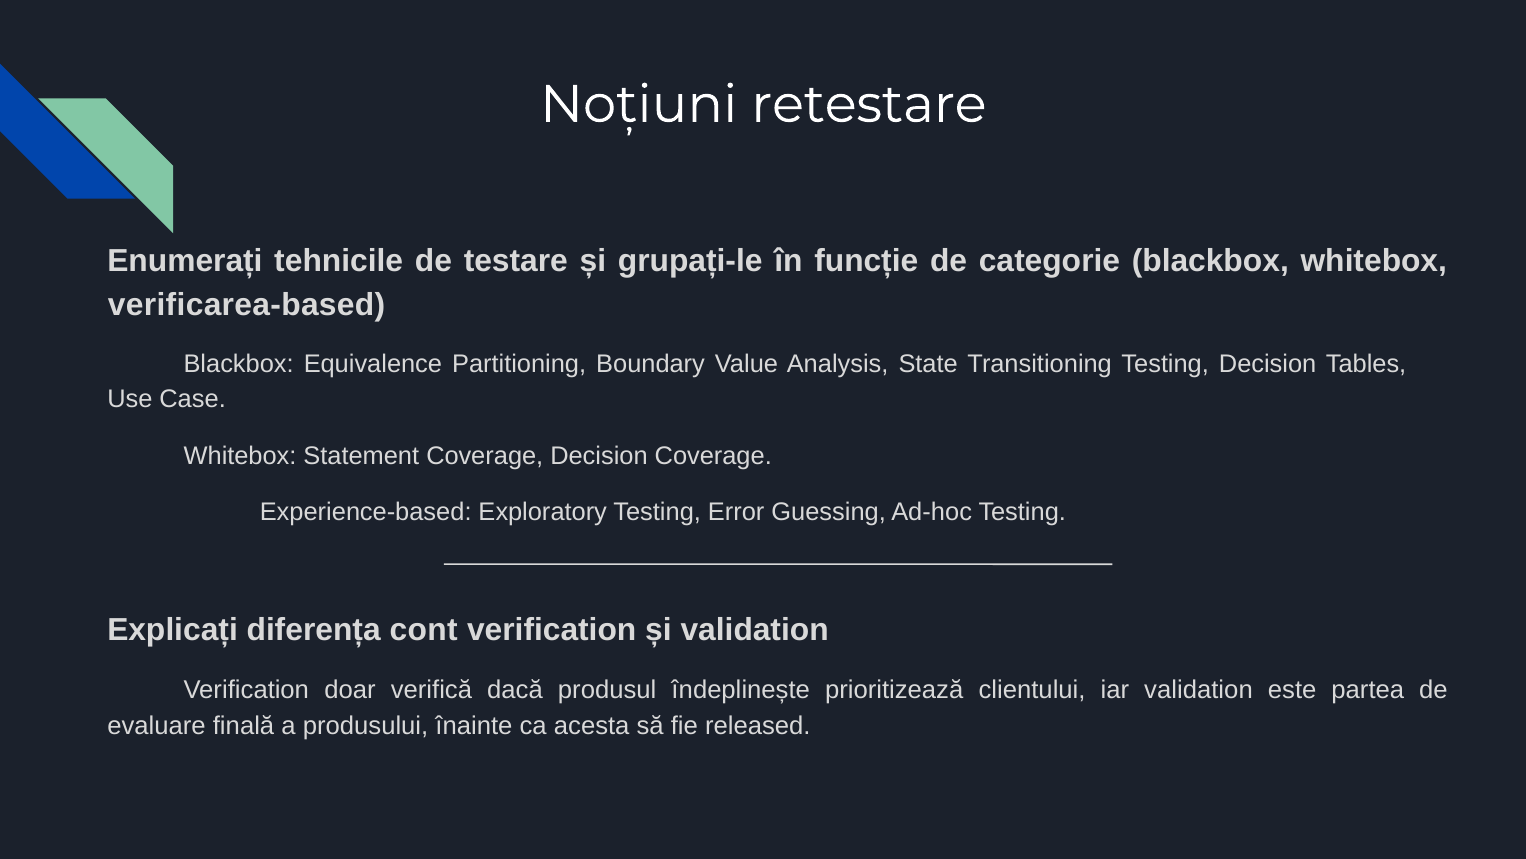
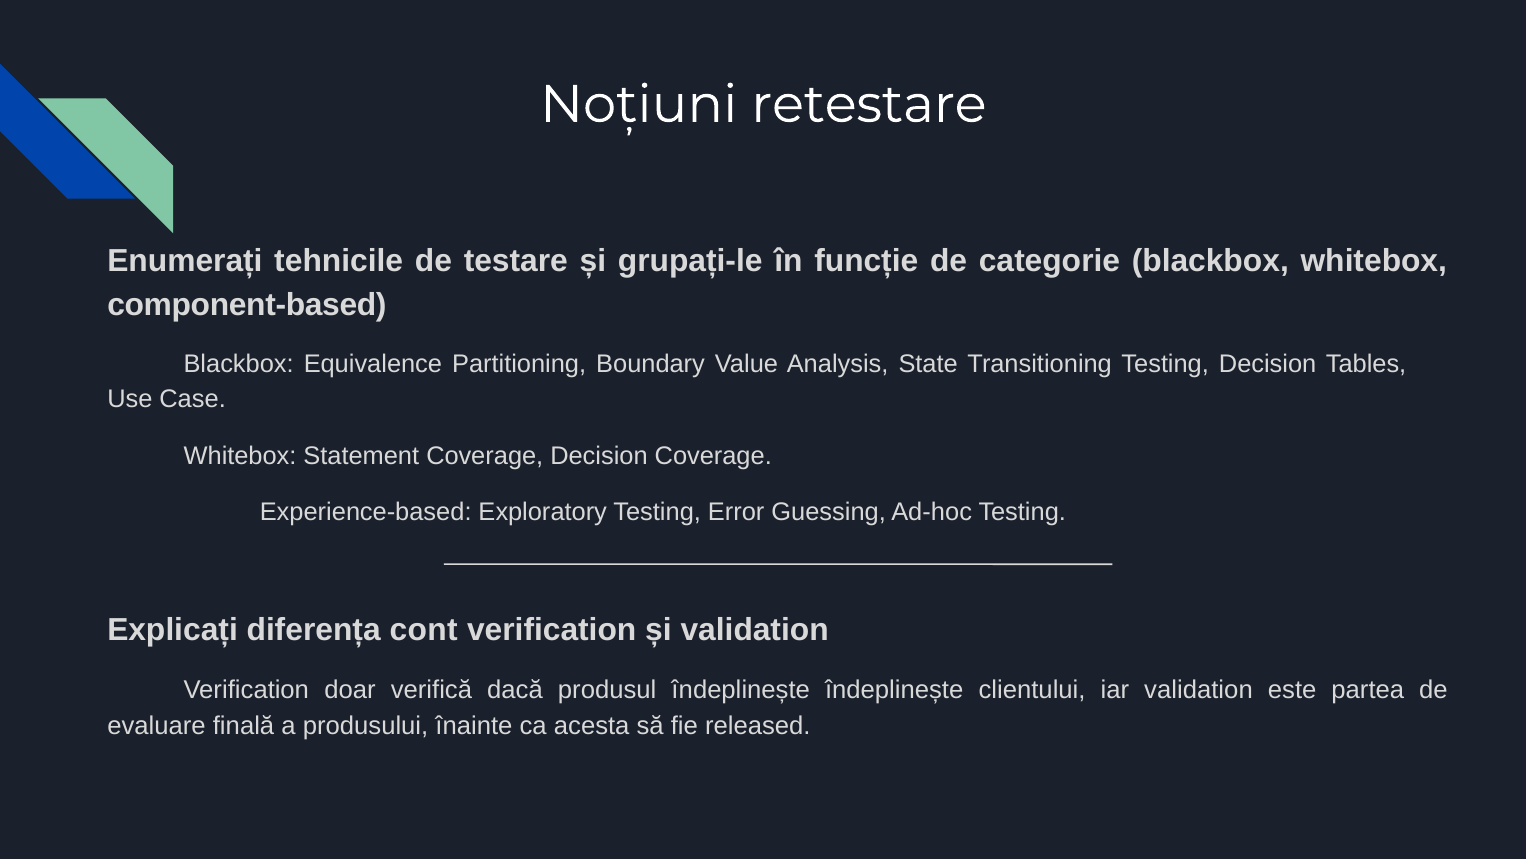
verificarea-based: verificarea-based -> component-based (247, 304)
îndeplinește prioritizează: prioritizează -> îndeplinește (894, 690)
